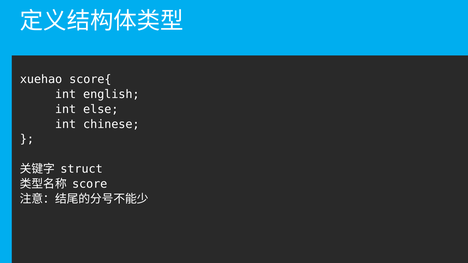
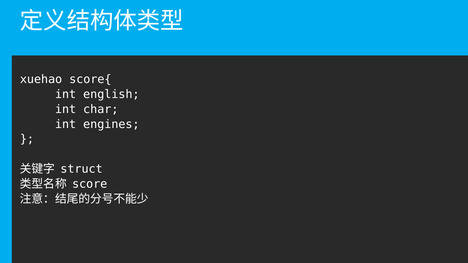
else: else -> char (101, 109)
chinese: chinese -> engines (111, 124)
